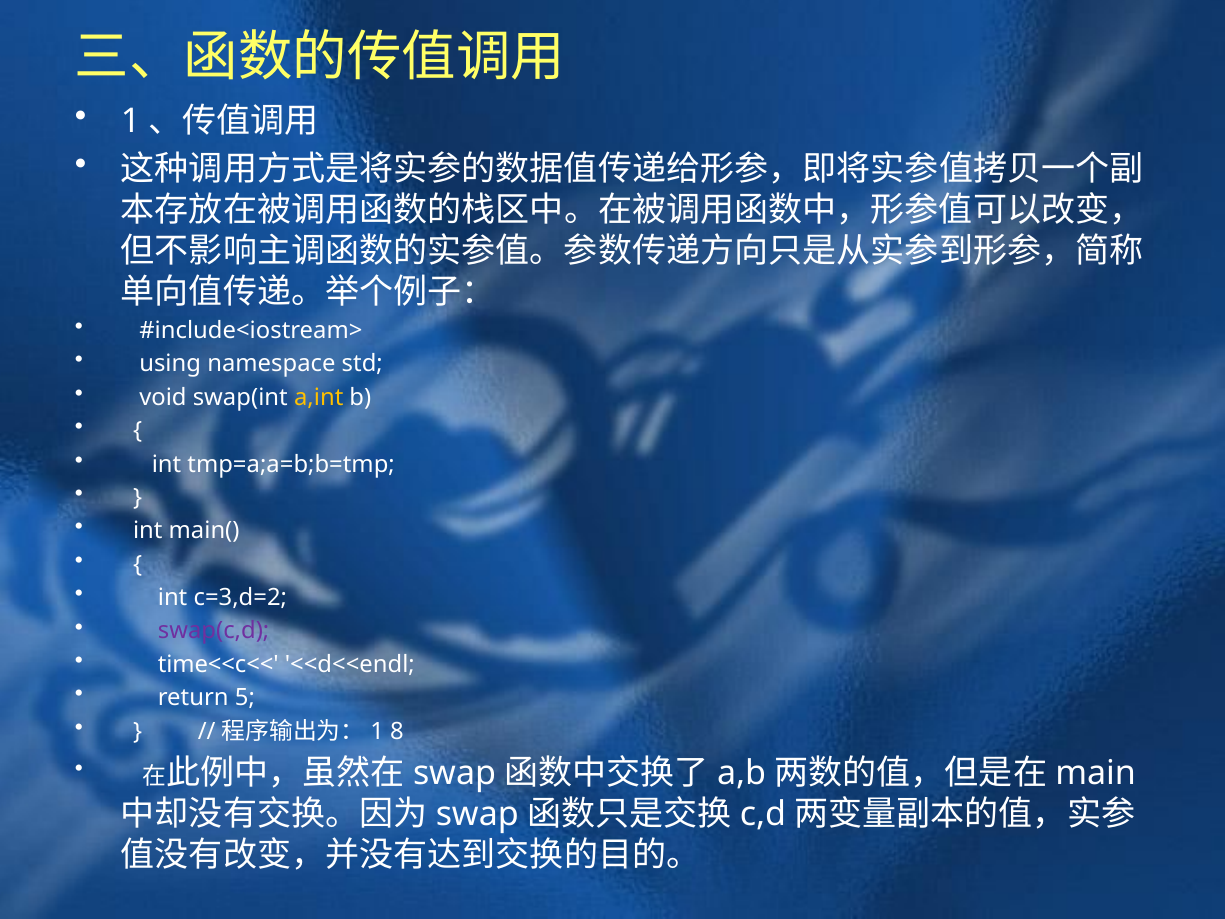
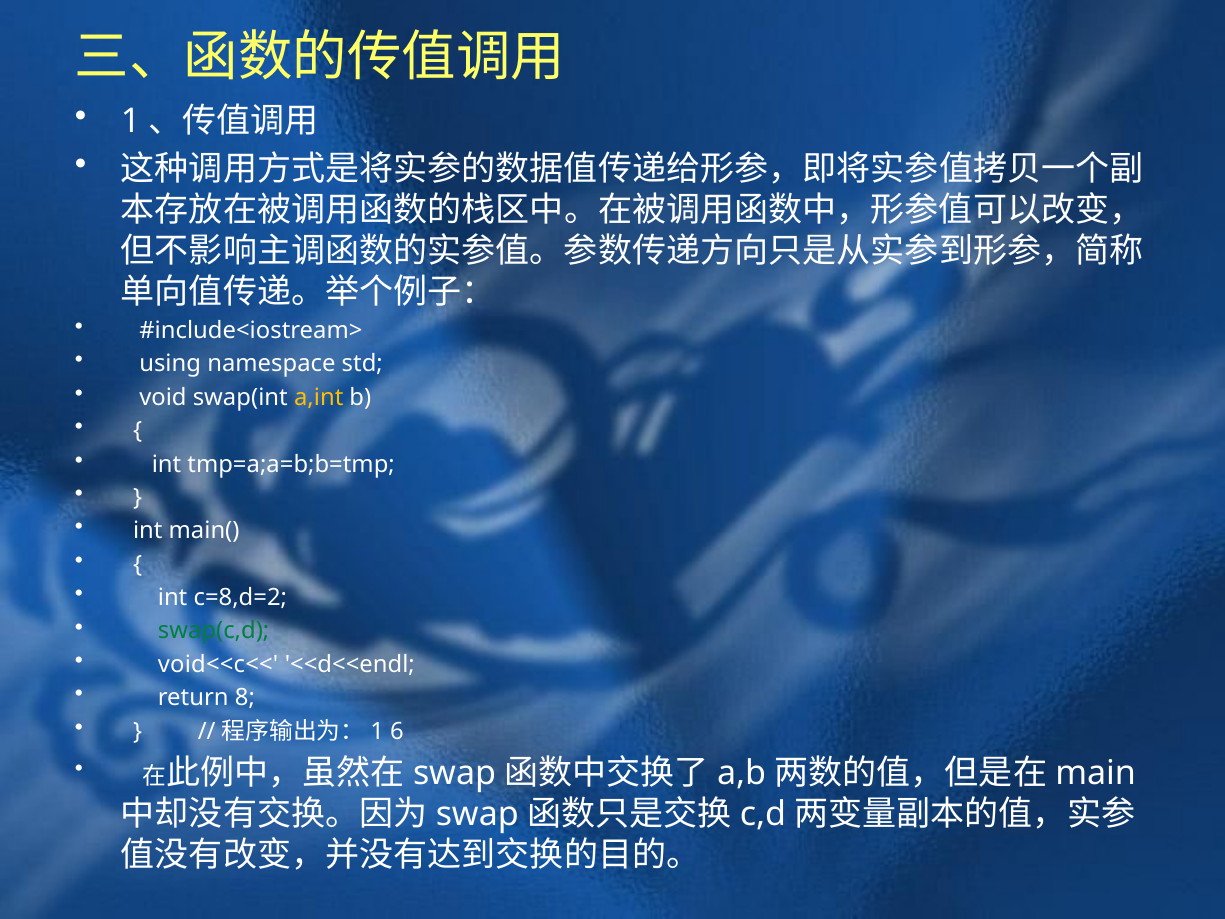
c=3,d=2: c=3,d=2 -> c=8,d=2 (240, 598)
swap(c,d colour: purple -> green (214, 631)
time<<c<<: time<<c<< -> void<<c<< (218, 664)
5: 5 -> 8 (245, 698)
8: 8 -> 6 (397, 731)
